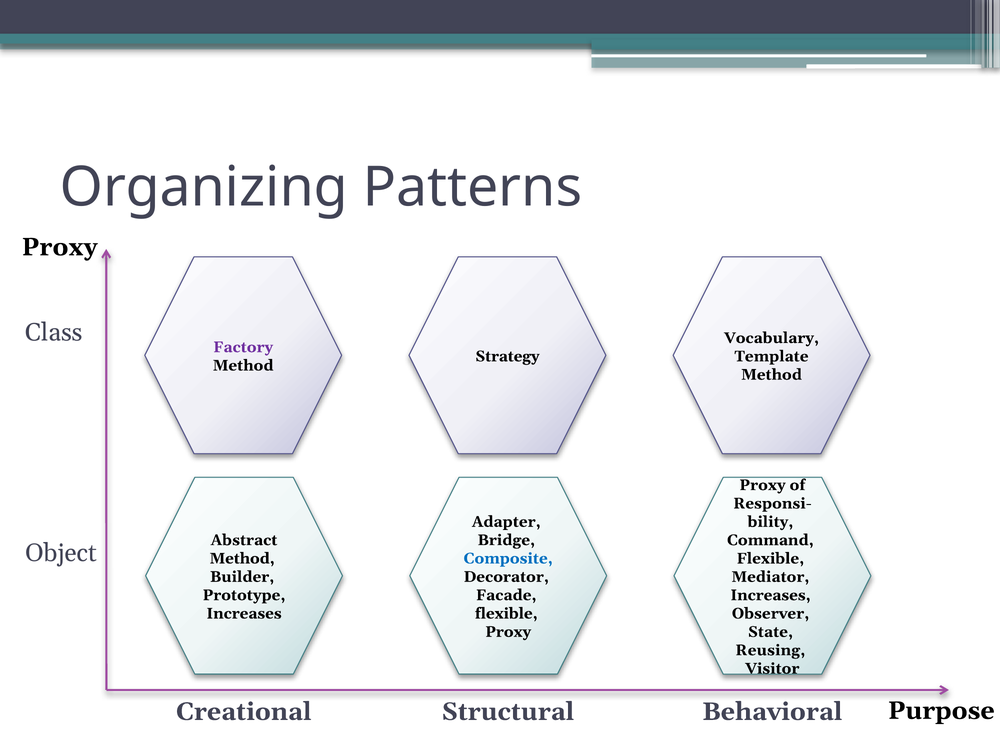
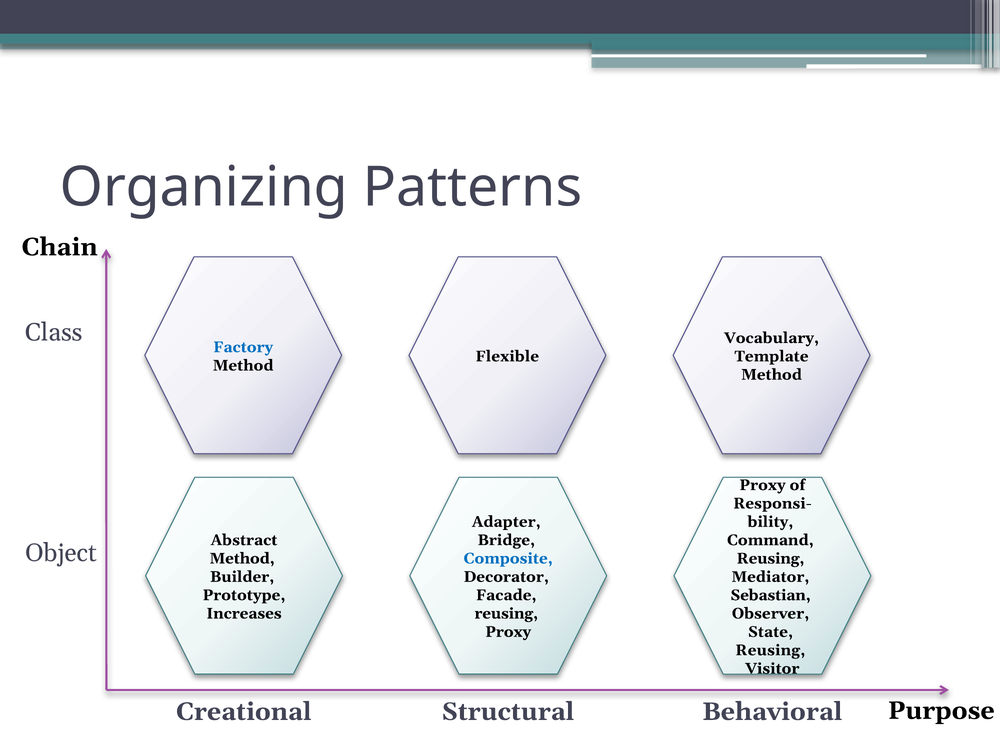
Proxy: Proxy -> Chain (60, 247)
Factory colour: purple -> blue (243, 347)
Strategy: Strategy -> Flexible (507, 356)
Flexible: Flexible -> Reusing (770, 558)
Increases: Increases -> Sebastian (771, 595)
flexible: flexible -> reusing (506, 613)
